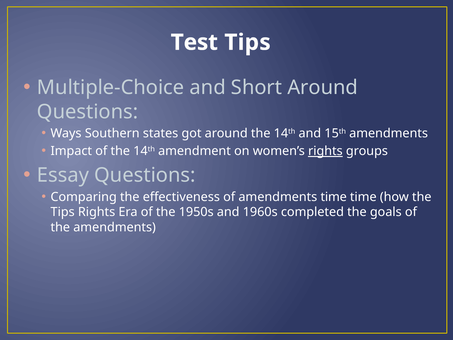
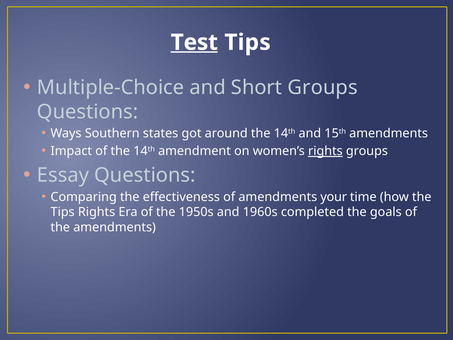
Test underline: none -> present (194, 42)
Short Around: Around -> Groups (323, 88)
amendments time: time -> your (334, 197)
